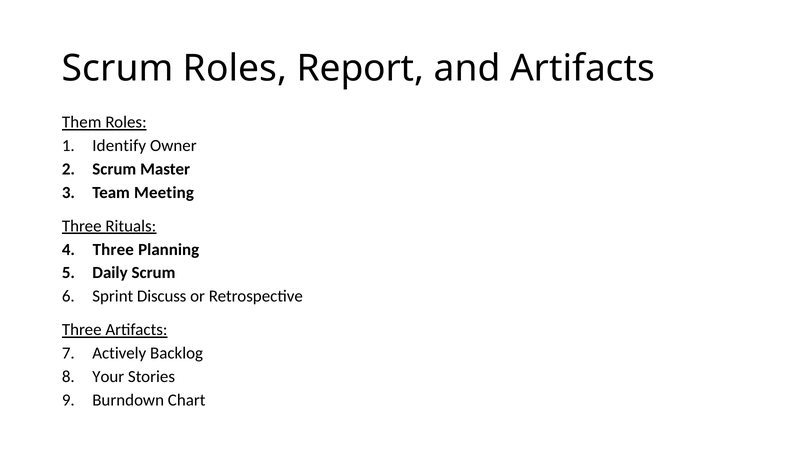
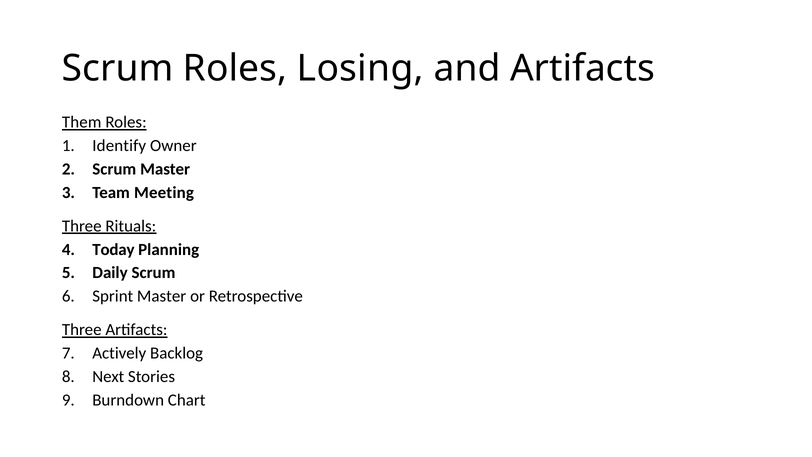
Report: Report -> Losing (360, 68)
Three: Three -> Today (113, 249)
Sprint Discuss: Discuss -> Master (162, 296)
Your: Your -> Next (108, 376)
